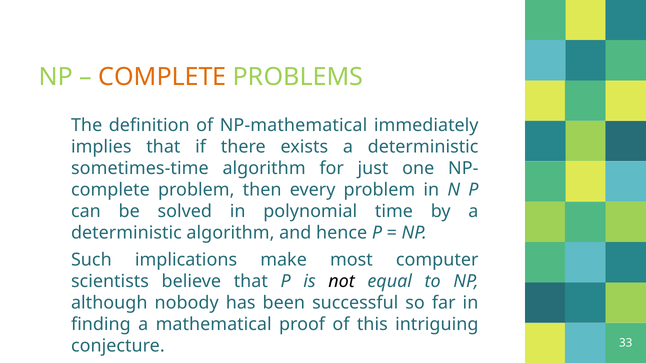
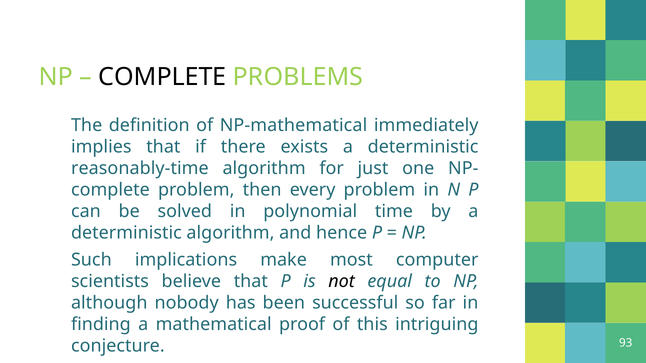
COMPLETE colour: orange -> black (162, 77)
sometimes-time: sometimes-time -> reasonably-time (140, 169)
33: 33 -> 93 (626, 343)
